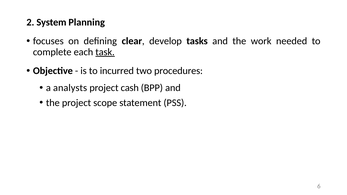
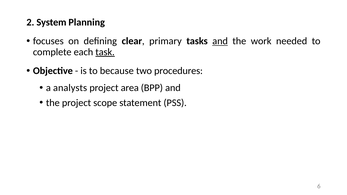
develop: develop -> primary (165, 41)
and underline: none -> present (220, 41)
incurred: incurred -> because (117, 71)
cash: cash -> area (130, 88)
